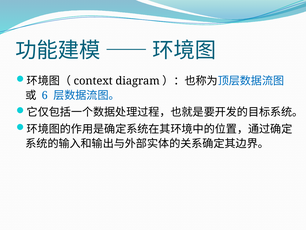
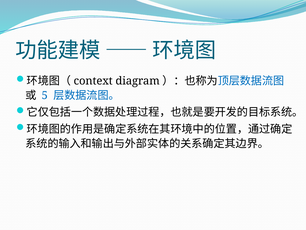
6: 6 -> 5 (45, 95)
